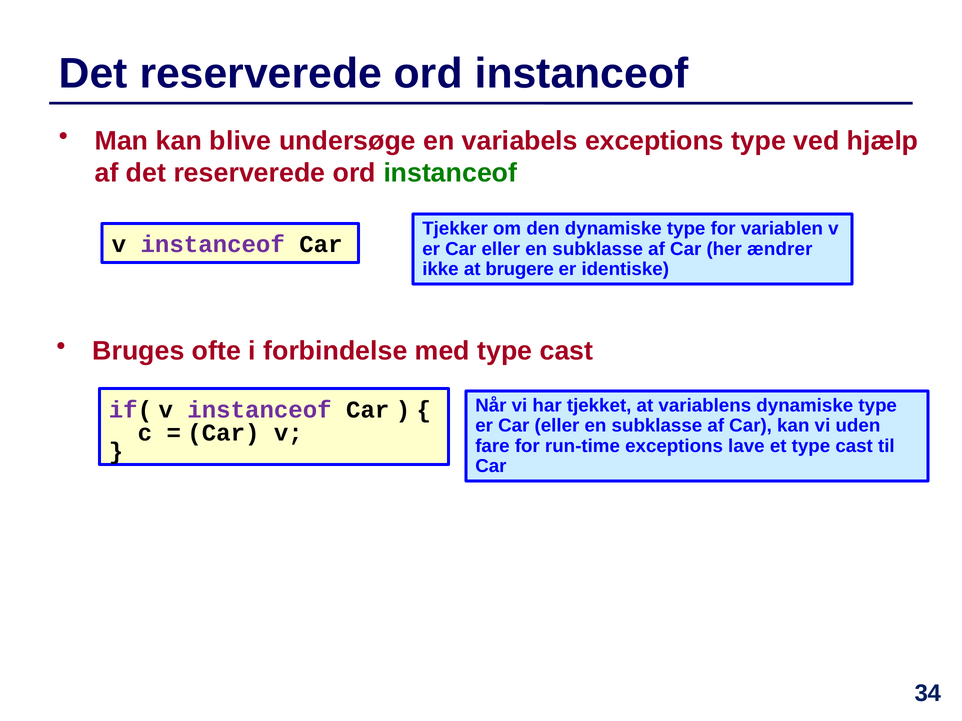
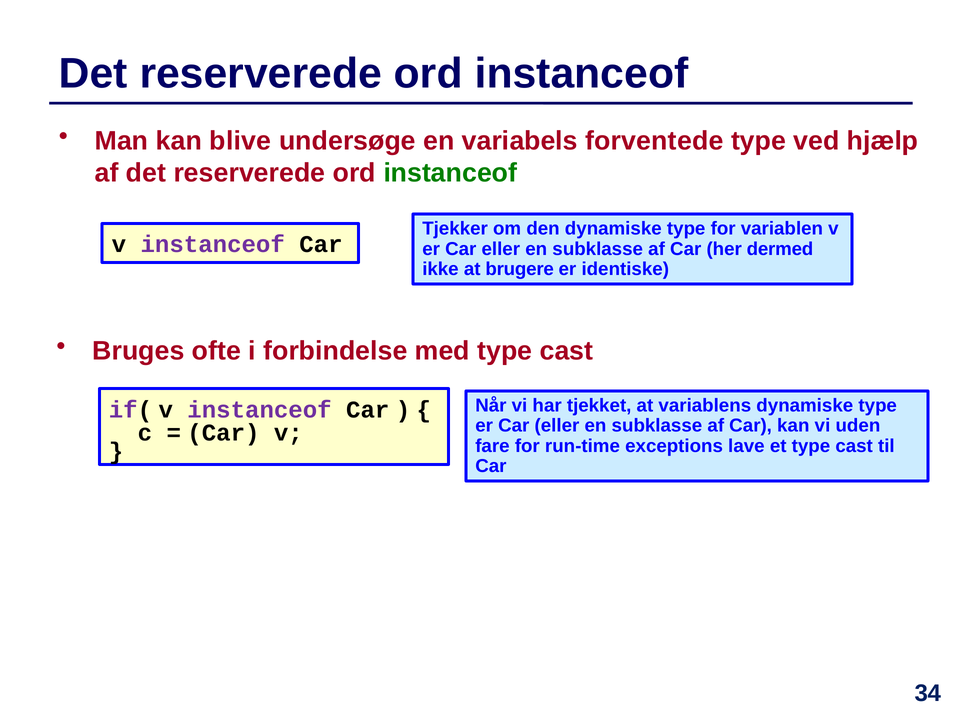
variabels exceptions: exceptions -> forventede (654, 141)
ændrer: ændrer -> dermed (780, 249)
